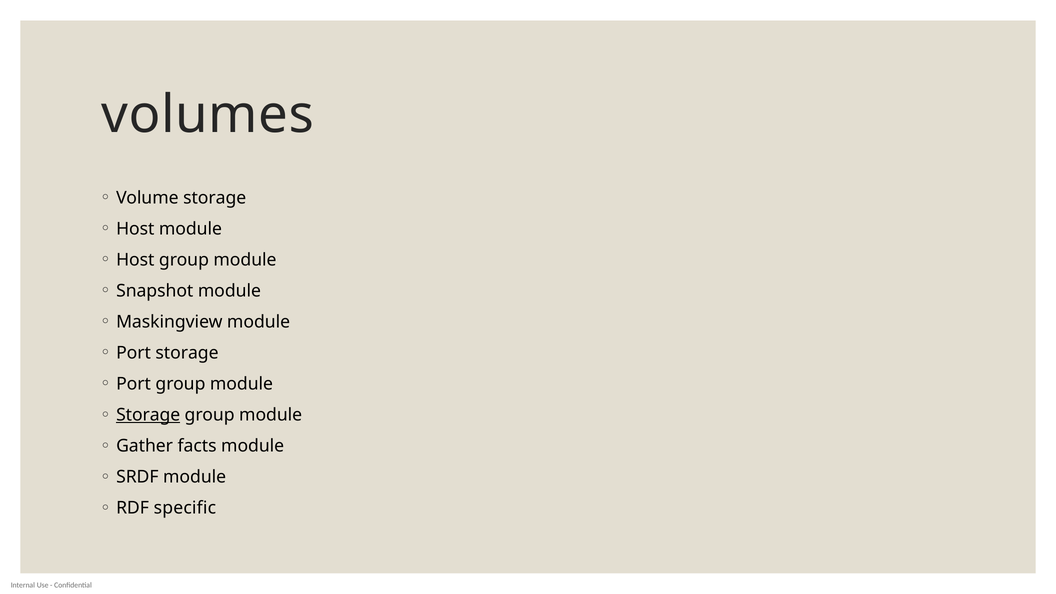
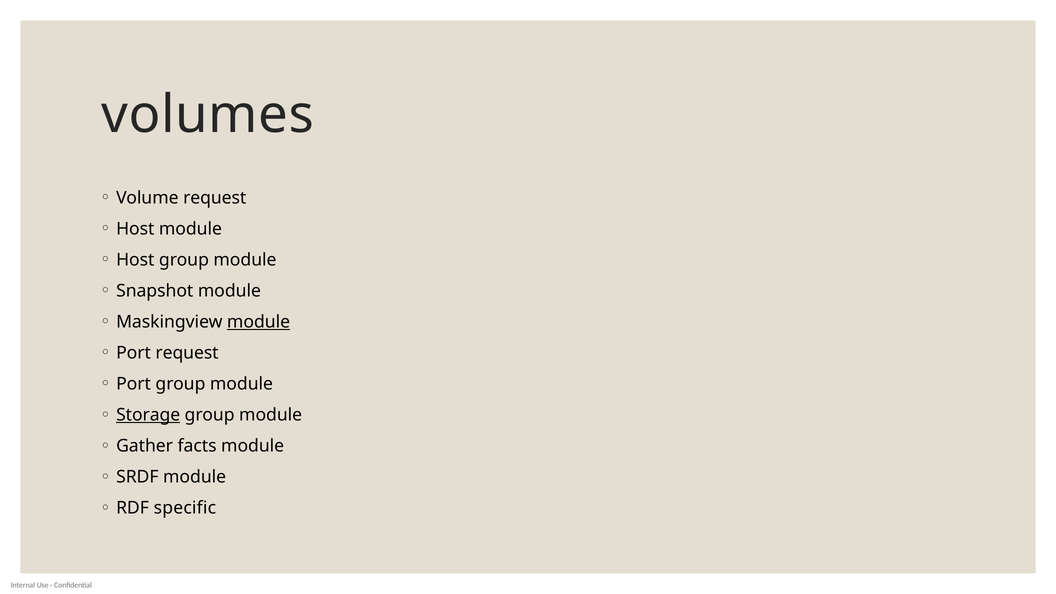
Volume storage: storage -> request (215, 198)
module underline: none -> present (259, 322)
Port storage: storage -> request (187, 353)
